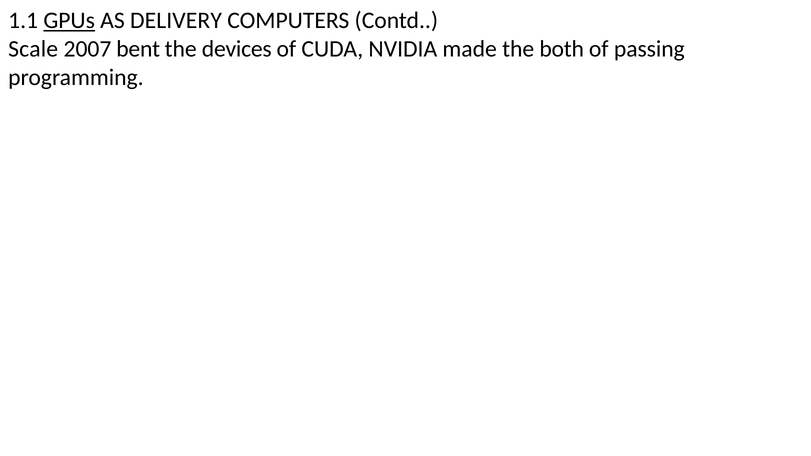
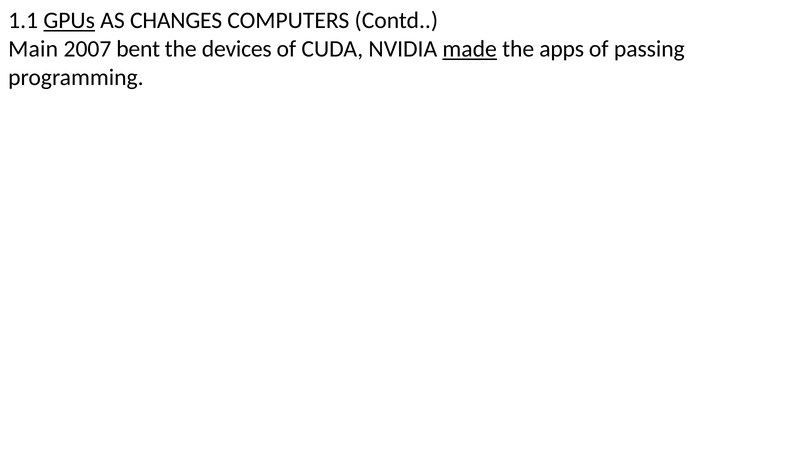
DELIVERY: DELIVERY -> CHANGES (176, 21)
Scale: Scale -> Main (33, 49)
made underline: none -> present (470, 49)
both: both -> apps (562, 49)
